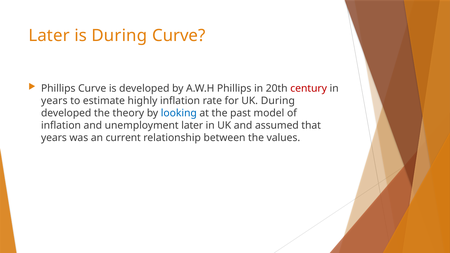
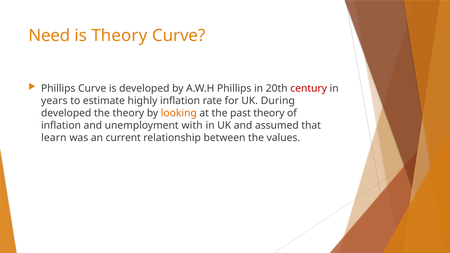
Later: Later -> Need (49, 35)
is During: During -> Theory (119, 35)
looking colour: blue -> orange (179, 113)
past model: model -> theory (269, 113)
unemployment later: later -> with (192, 125)
years: years -> learn (54, 138)
